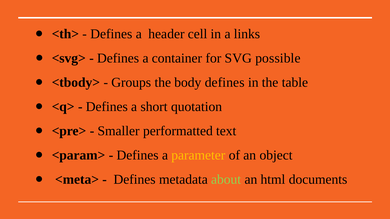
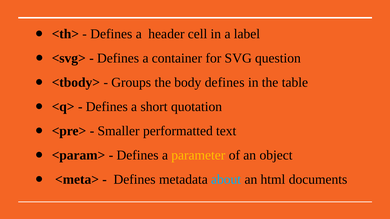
links: links -> label (247, 34)
possible: possible -> question (278, 58)
about colour: light green -> light blue (226, 180)
